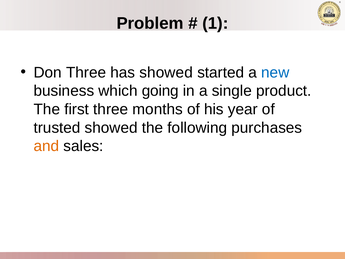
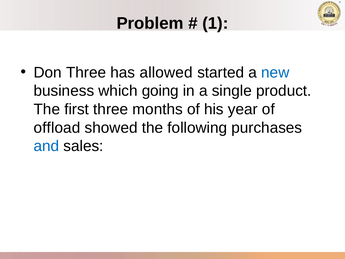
has showed: showed -> allowed (166, 72)
trusted: trusted -> offload (57, 128)
and colour: orange -> blue (46, 146)
